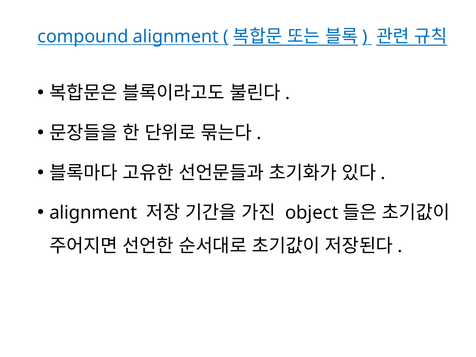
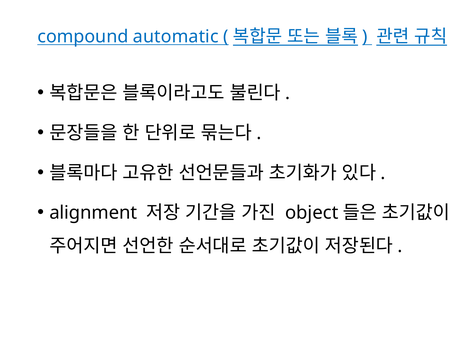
compound alignment: alignment -> automatic (176, 37)
